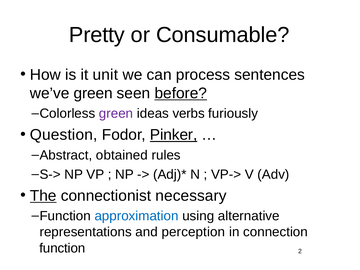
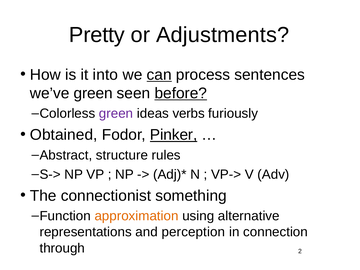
Consumable: Consumable -> Adjustments (223, 35)
unit: unit -> into (105, 75)
can underline: none -> present (159, 75)
Question: Question -> Obtained (64, 135)
obtained: obtained -> structure (122, 155)
The underline: present -> none (43, 196)
necessary: necessary -> something (191, 196)
approximation colour: blue -> orange (137, 216)
function: function -> through (62, 248)
